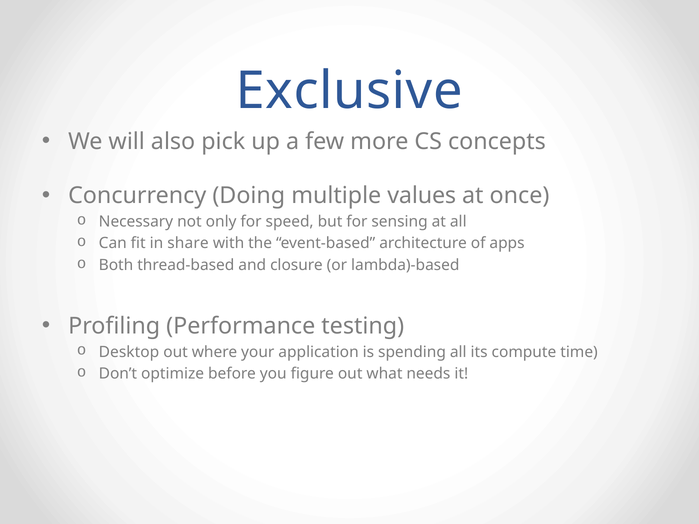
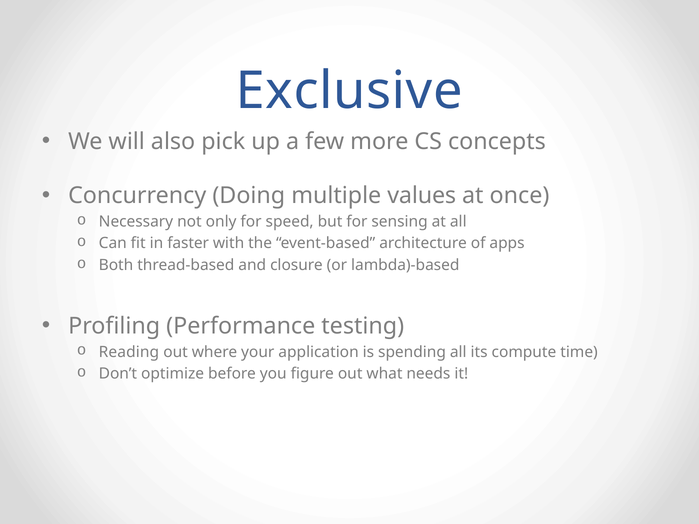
share: share -> faster (188, 243)
Desktop: Desktop -> Reading (129, 352)
